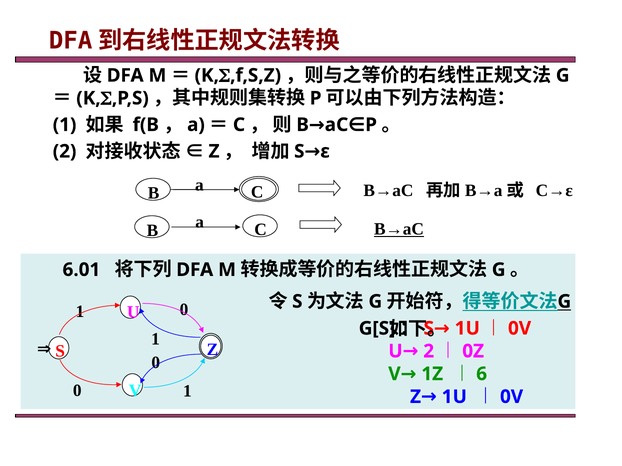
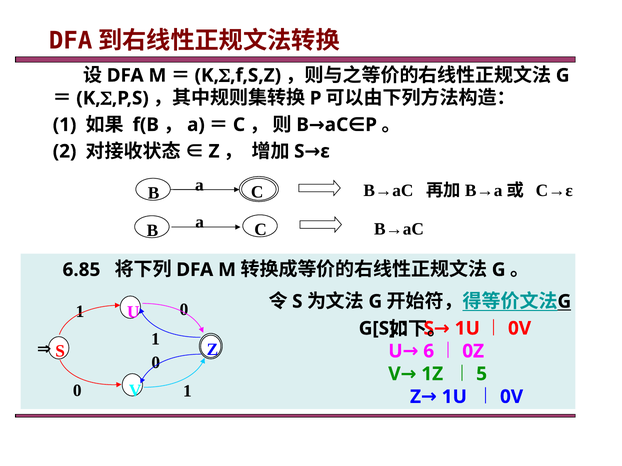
B→aC underline: present -> none (399, 229)
6.01: 6.01 -> 6.85 (81, 270)
U 2: 2 -> 6 (429, 352)
6: 6 -> 5 (482, 374)
